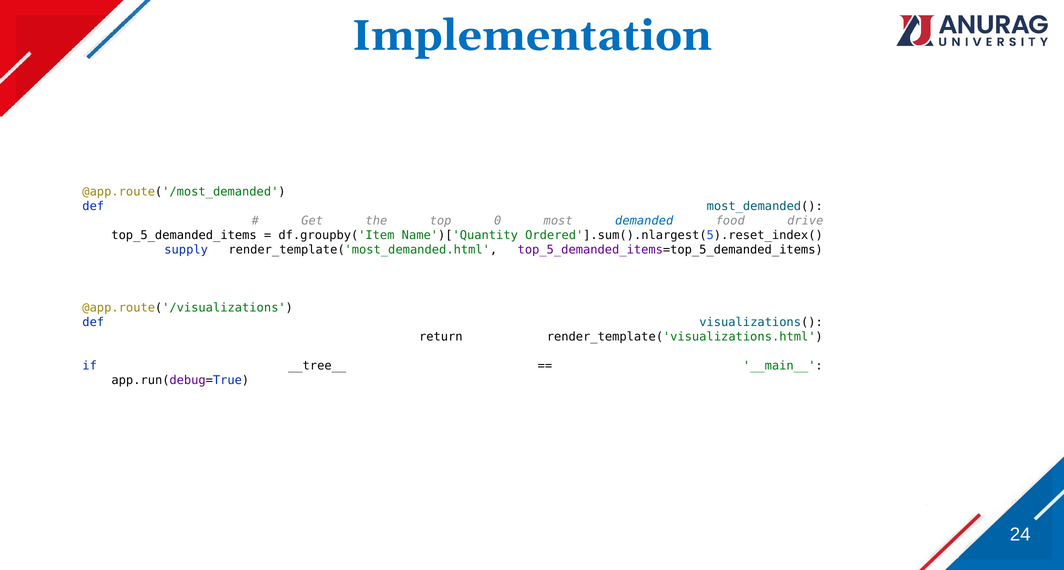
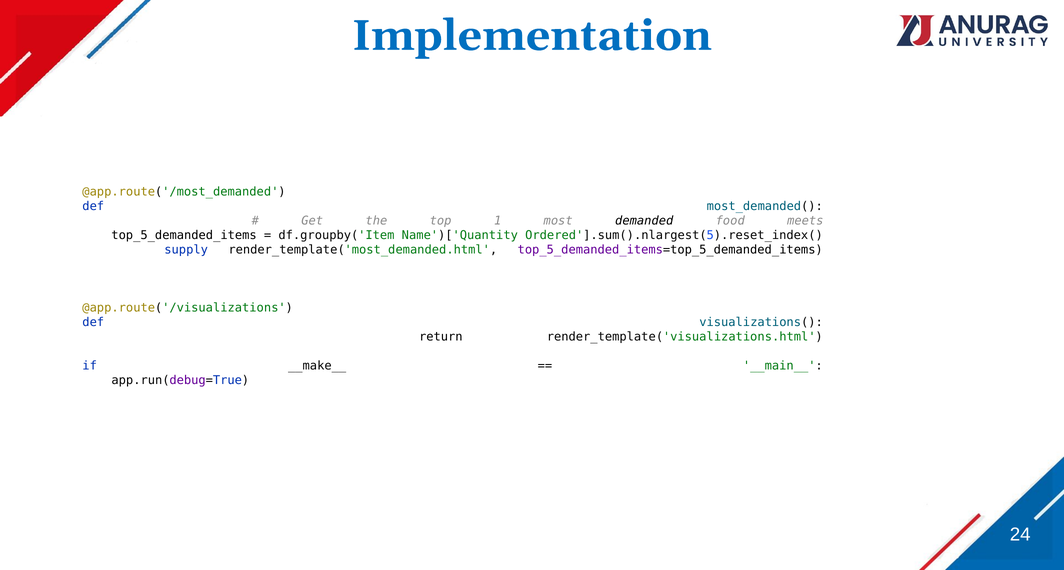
0: 0 -> 1 (498, 221)
demanded colour: blue -> black (644, 221)
drive: drive -> meets (805, 221)
__tree__: __tree__ -> __make__ (317, 366)
